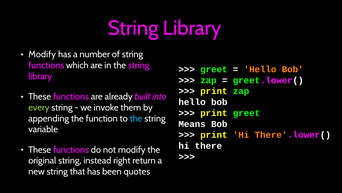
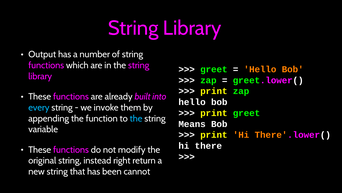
Modify: Modify -> Output (42, 54)
every colour: light green -> light blue (39, 107)
quotes: quotes -> cannot (137, 171)
